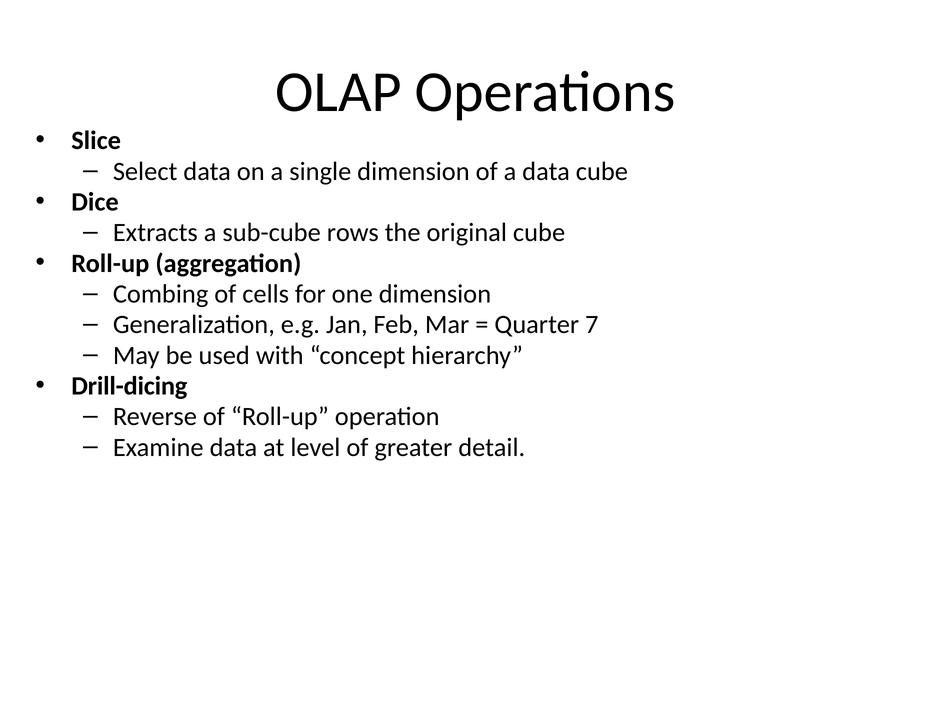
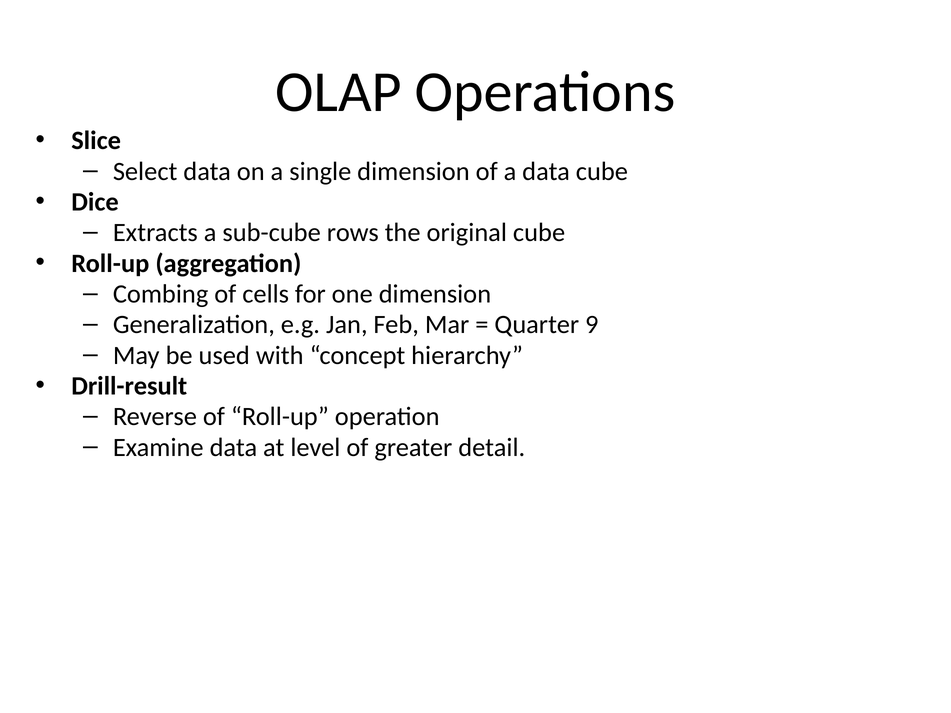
7: 7 -> 9 (592, 325)
Drill-dicing: Drill-dicing -> Drill-result (129, 386)
